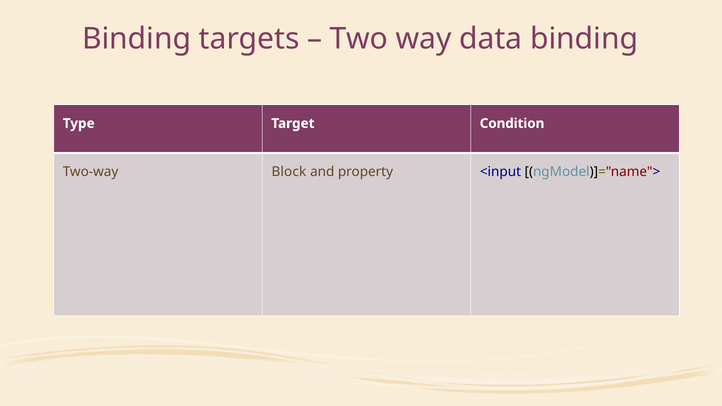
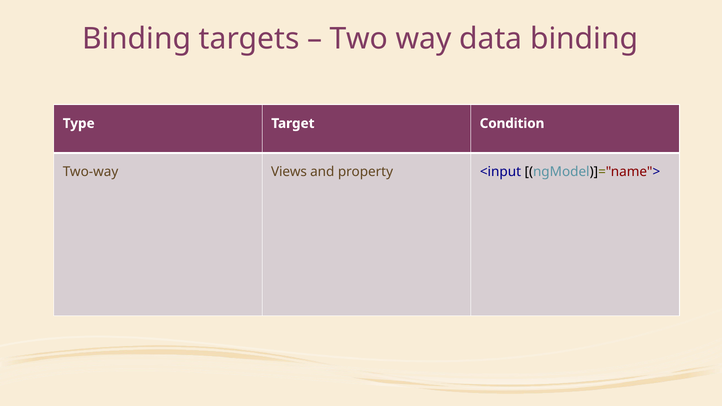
Block: Block -> Views (289, 172)
